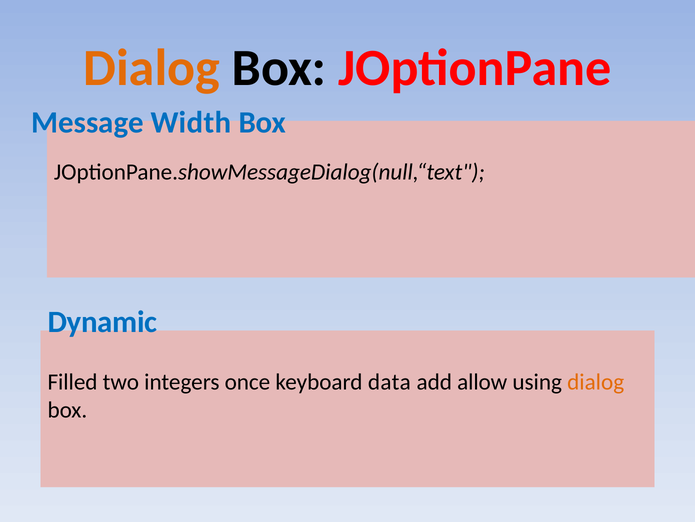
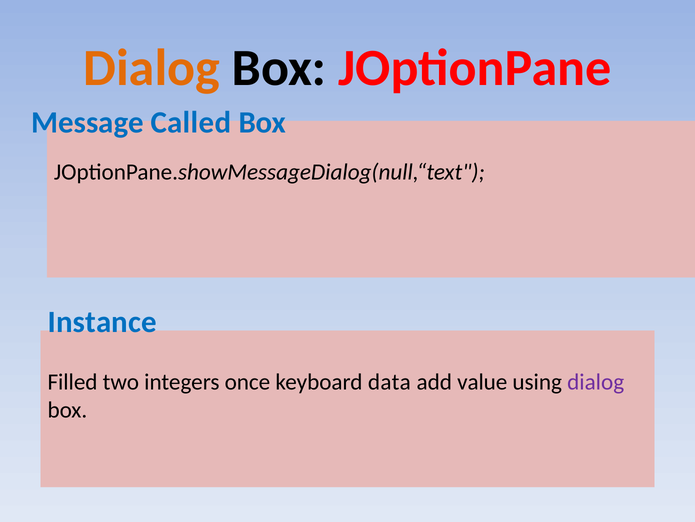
Width: Width -> Called (191, 123)
Dynamic: Dynamic -> Instance (102, 321)
allow: allow -> value (482, 382)
dialog colour: orange -> purple (596, 382)
